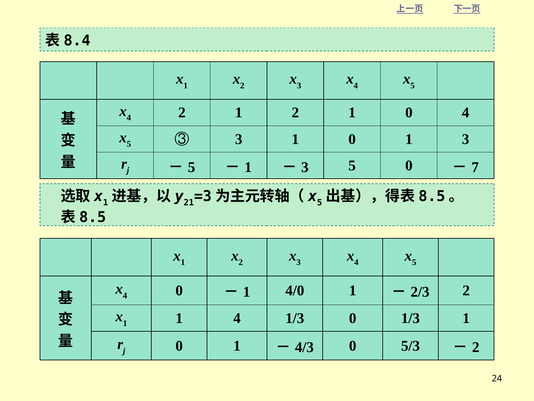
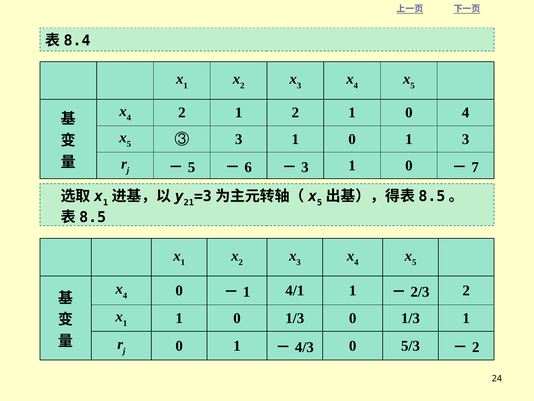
1: 1 -> 6 (248, 167)
5: 5 -> 1 (352, 165)
4/0: 4/0 -> 4/1 (295, 290)
1 1 4: 4 -> 0 (237, 318)
